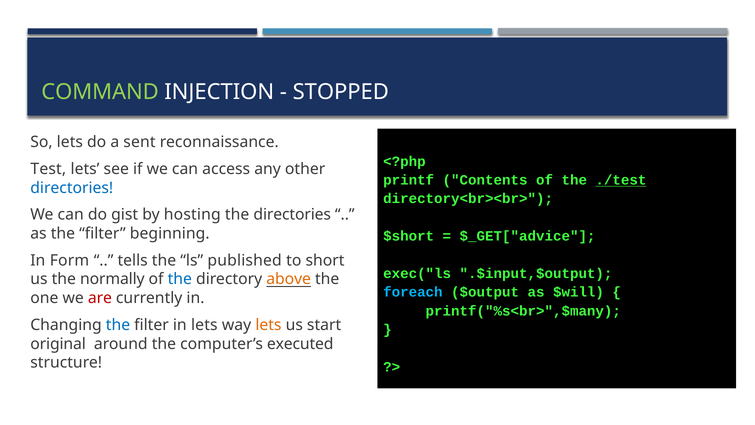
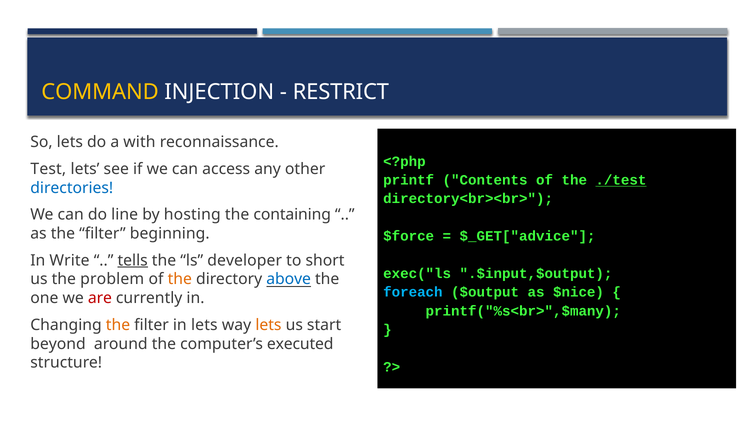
COMMAND colour: light green -> yellow (100, 92)
STOPPED: STOPPED -> RESTRICT (341, 92)
sent: sent -> with (139, 142)
gist: gist -> line (125, 214)
the directories: directories -> containing (292, 214)
$short: $short -> $force (409, 236)
Form: Form -> Write (70, 260)
tells underline: none -> present (133, 260)
published: published -> developer (245, 260)
normally: normally -> problem (112, 279)
the colour: blue -> orange (180, 279)
above colour: orange -> blue (289, 279)
$will: $will -> $nice (579, 292)
the colour: blue -> orange (118, 325)
original: original -> beyond (58, 344)
